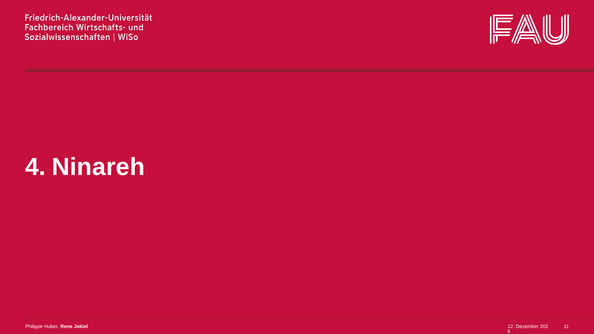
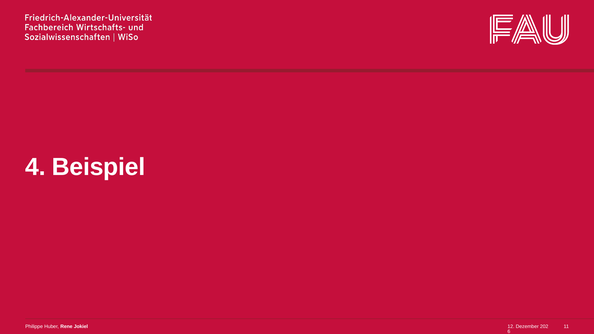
Ninareh: Ninareh -> Beispiel (99, 167)
